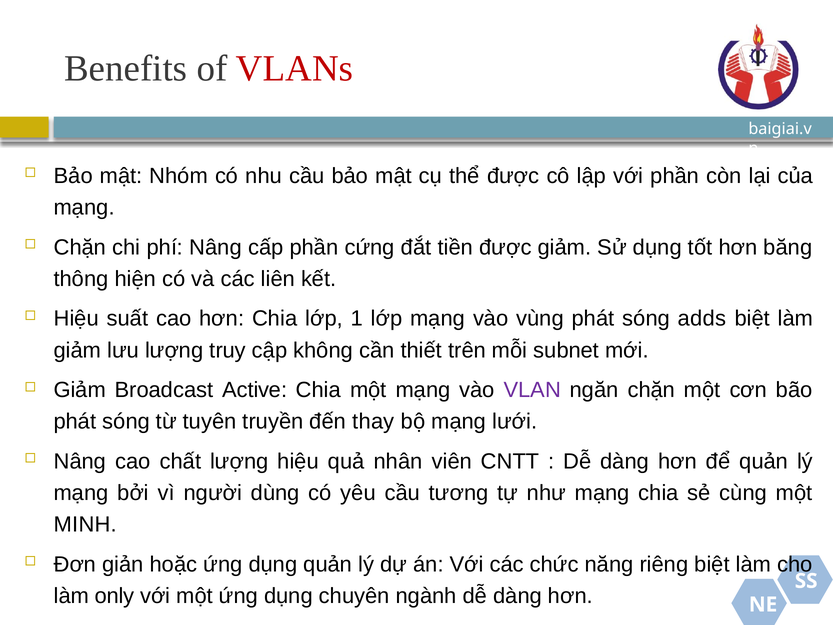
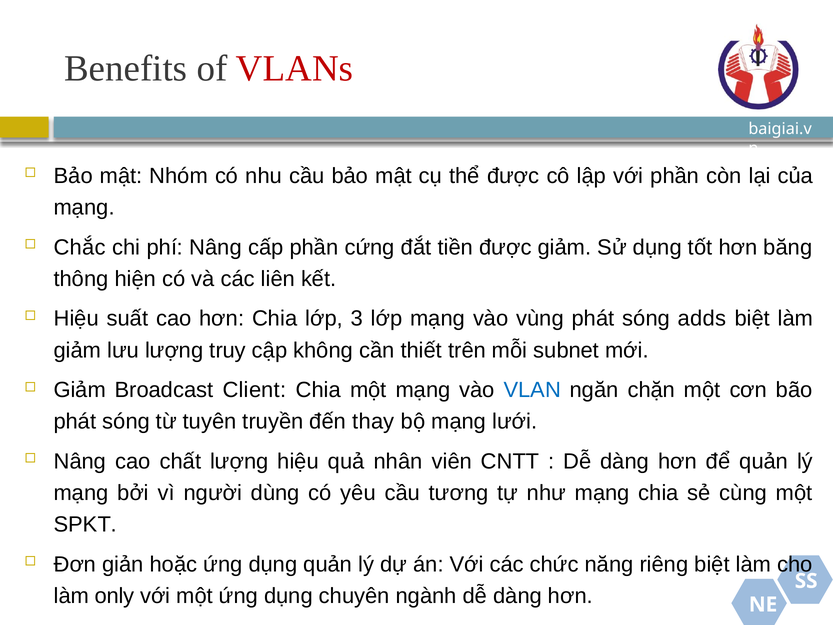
Chặn: Chặn -> Chắc (80, 247)
1: 1 -> 3 (357, 319)
Active: Active -> Client (255, 390)
VLAN colour: purple -> blue (532, 390)
MINH: MINH -> SPKT (85, 524)
